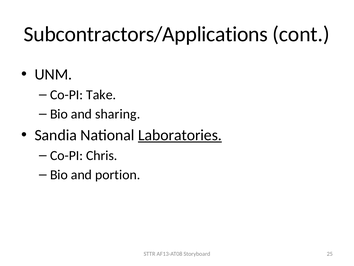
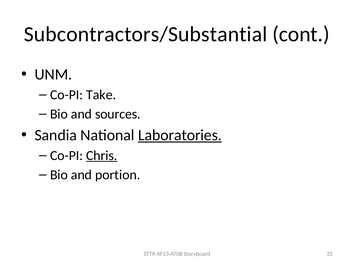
Subcontractors/Applications: Subcontractors/Applications -> Subcontractors/Substantial (146, 34)
sharing: sharing -> sources (118, 114)
Chris underline: none -> present (102, 155)
